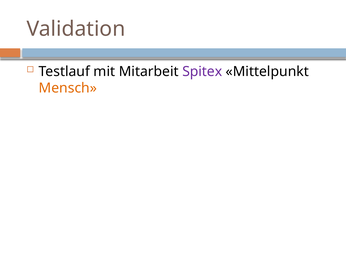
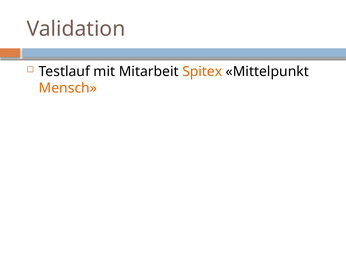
Spitex colour: purple -> orange (202, 72)
